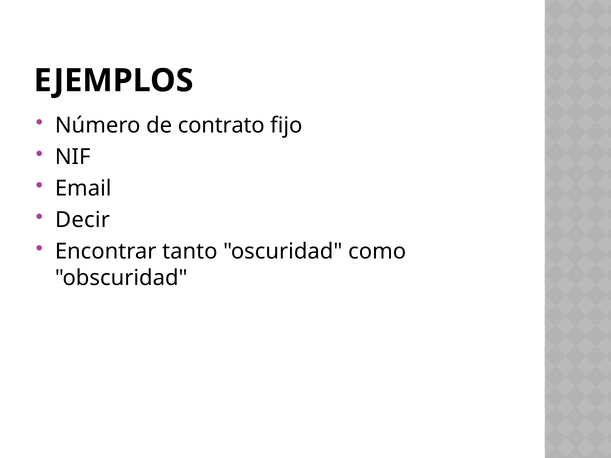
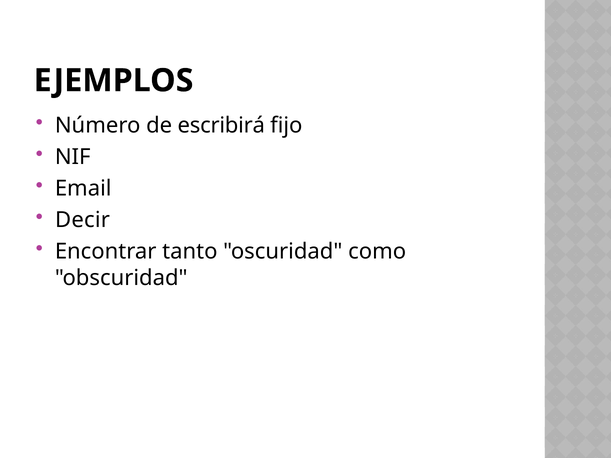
contrato: contrato -> escribirá (221, 125)
